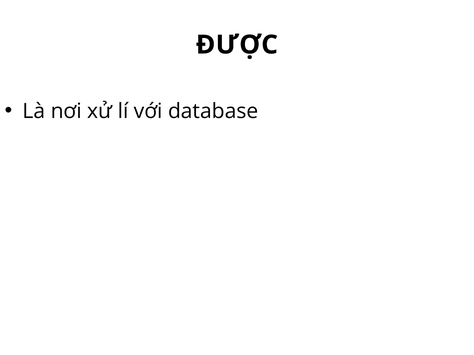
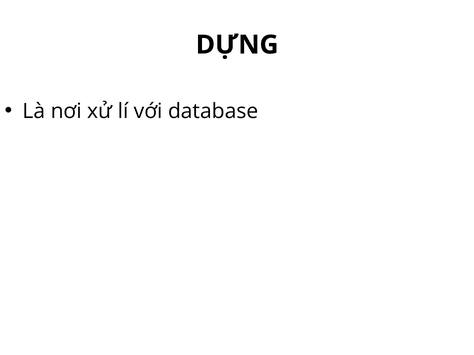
ĐƯỢC: ĐƯỢC -> DỰNG (237, 45)
